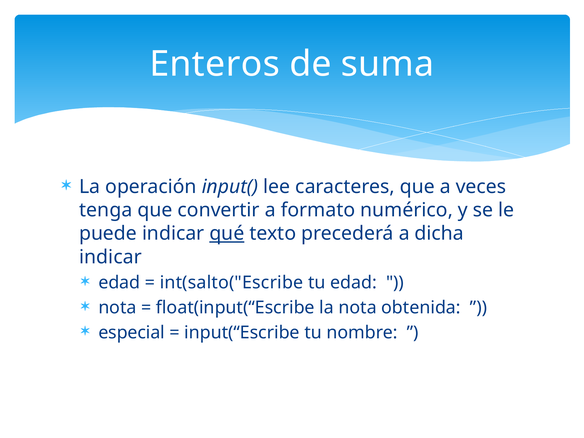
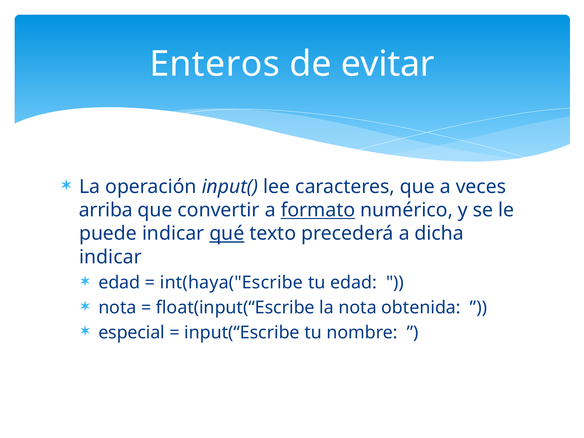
suma: suma -> evitar (388, 64)
tenga: tenga -> arriba (106, 210)
formato underline: none -> present (318, 210)
int(salto("Escribe: int(salto("Escribe -> int(haya("Escribe (231, 283)
